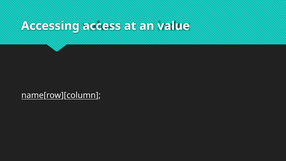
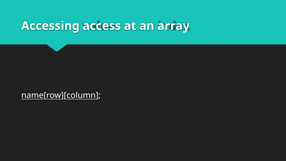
value: value -> array (173, 26)
